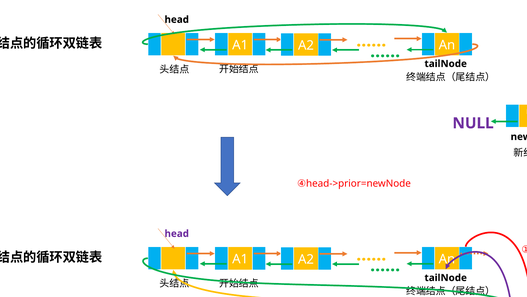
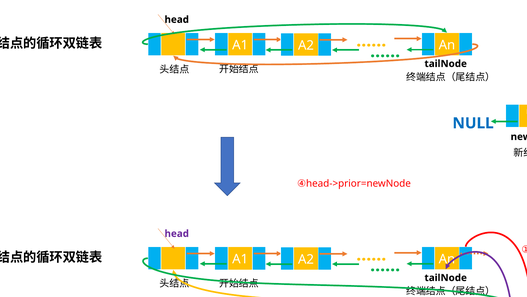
NULL colour: purple -> blue (473, 123)
